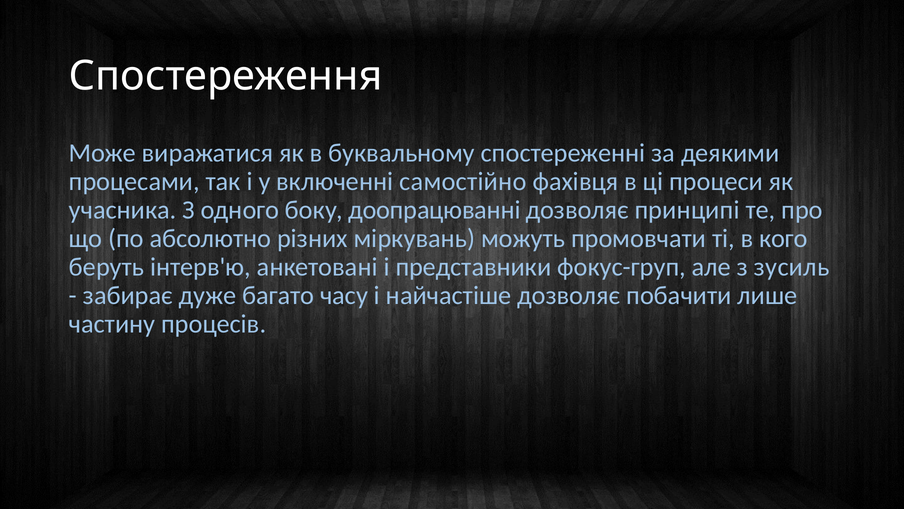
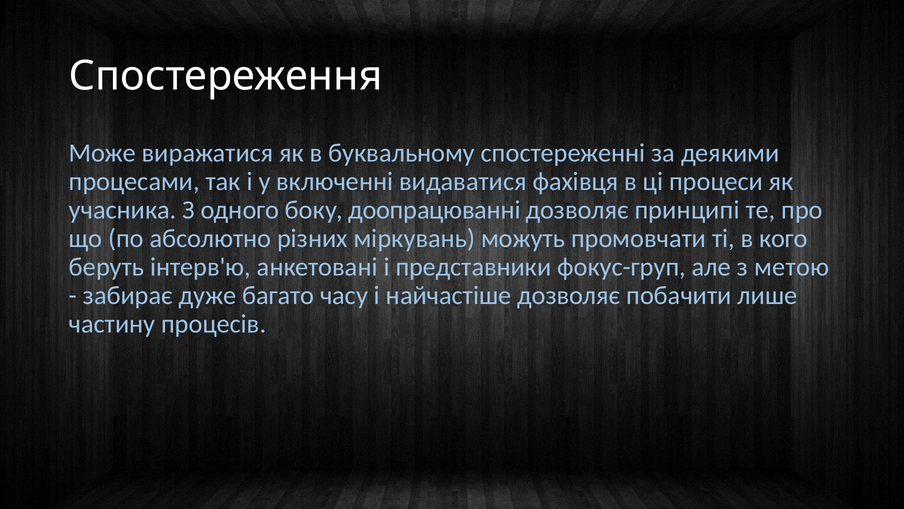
самостійно: самостійно -> видаватися (463, 181)
зусиль: зусиль -> метою (792, 267)
